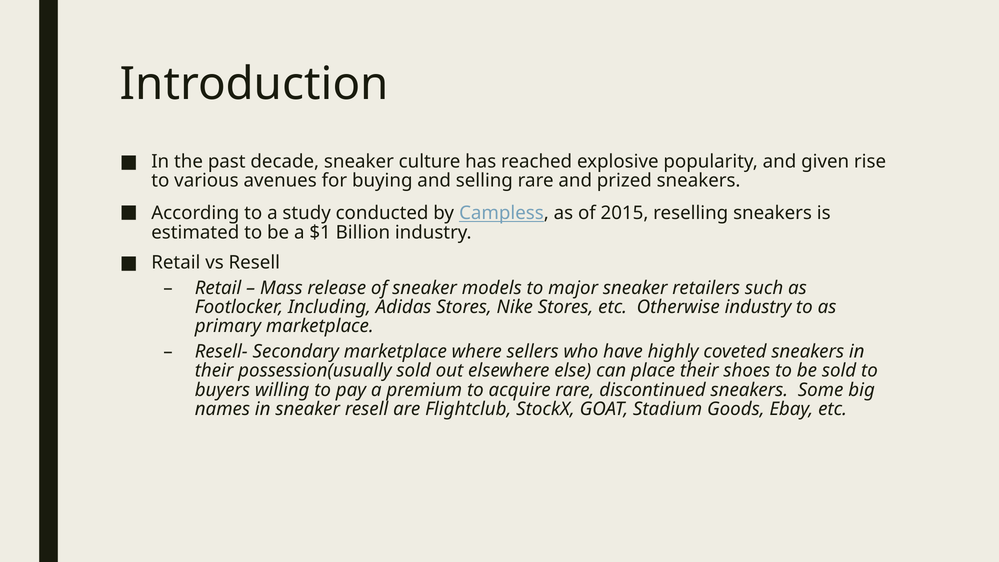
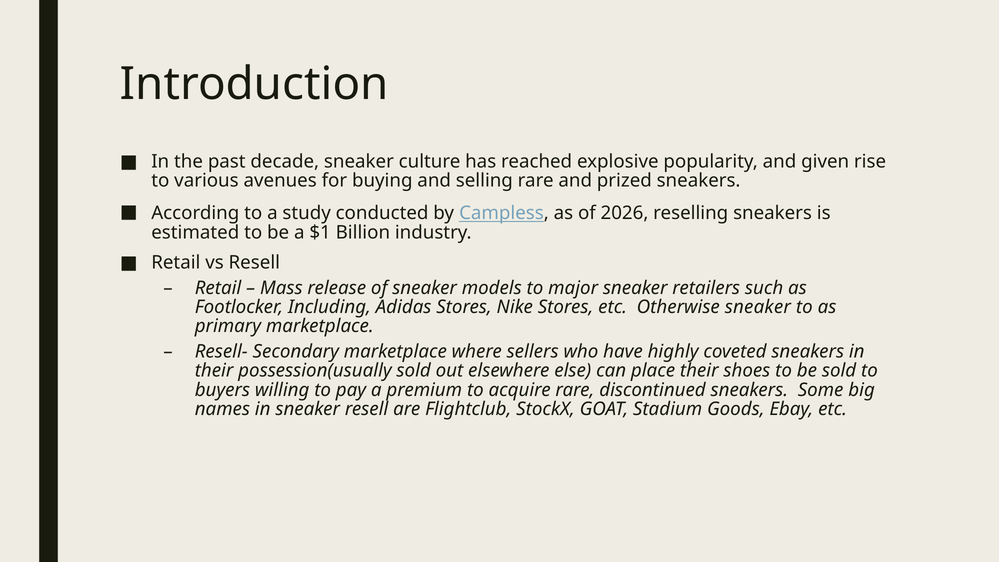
2015: 2015 -> 2026 (624, 213)
Otherwise industry: industry -> sneaker (758, 307)
